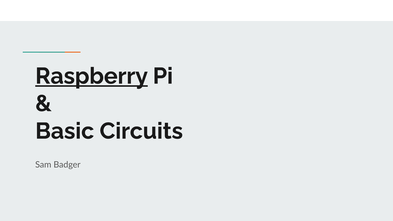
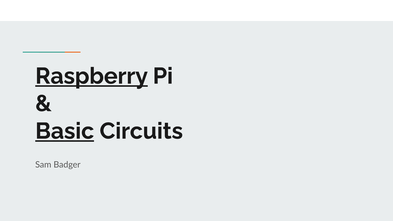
Basic underline: none -> present (65, 131)
